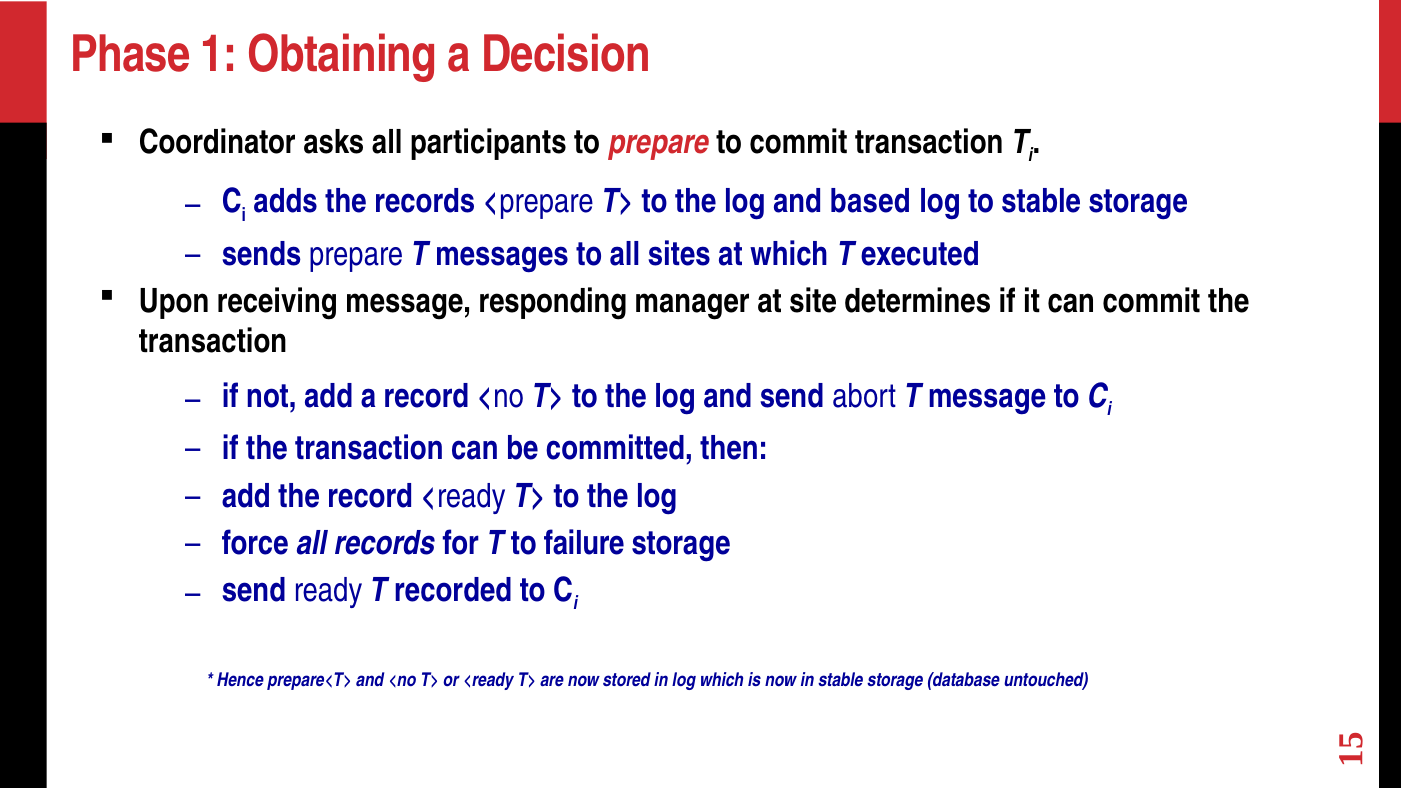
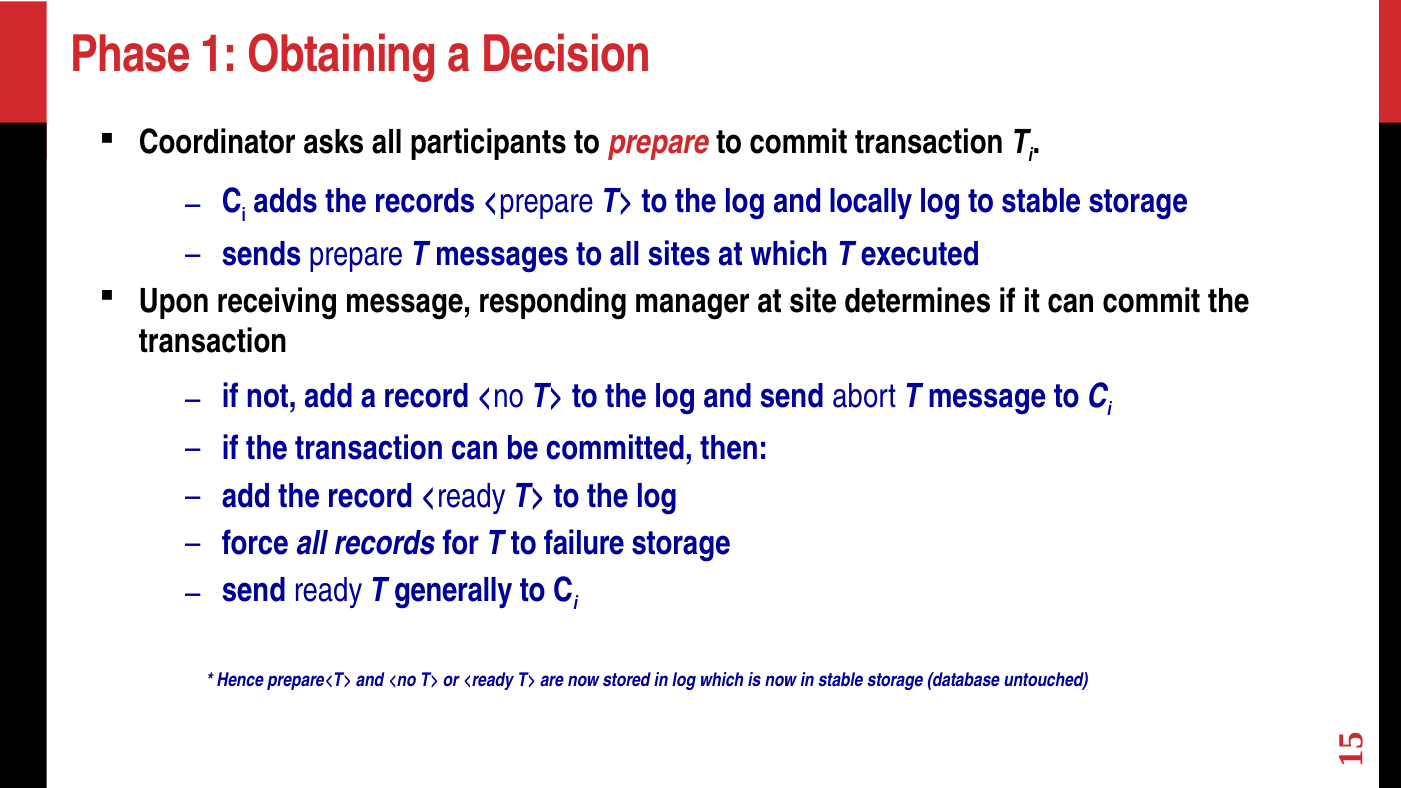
based: based -> locally (871, 202)
recorded: recorded -> generally (453, 590)
